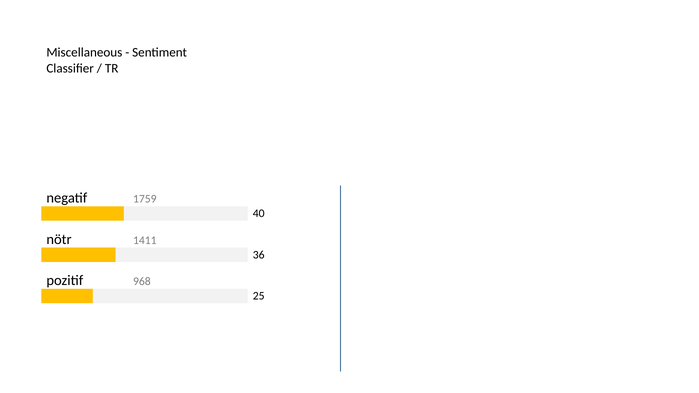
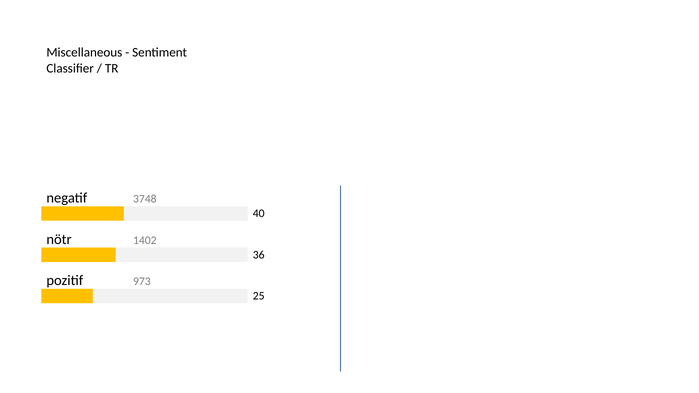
1759: 1759 -> 3748 (145, 199)
1411: 1411 -> 1402 (145, 241)
968: 968 -> 973 (142, 282)
